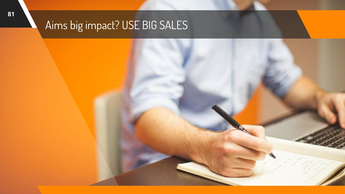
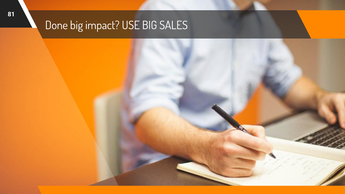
Aims: Aims -> Done (56, 25)
